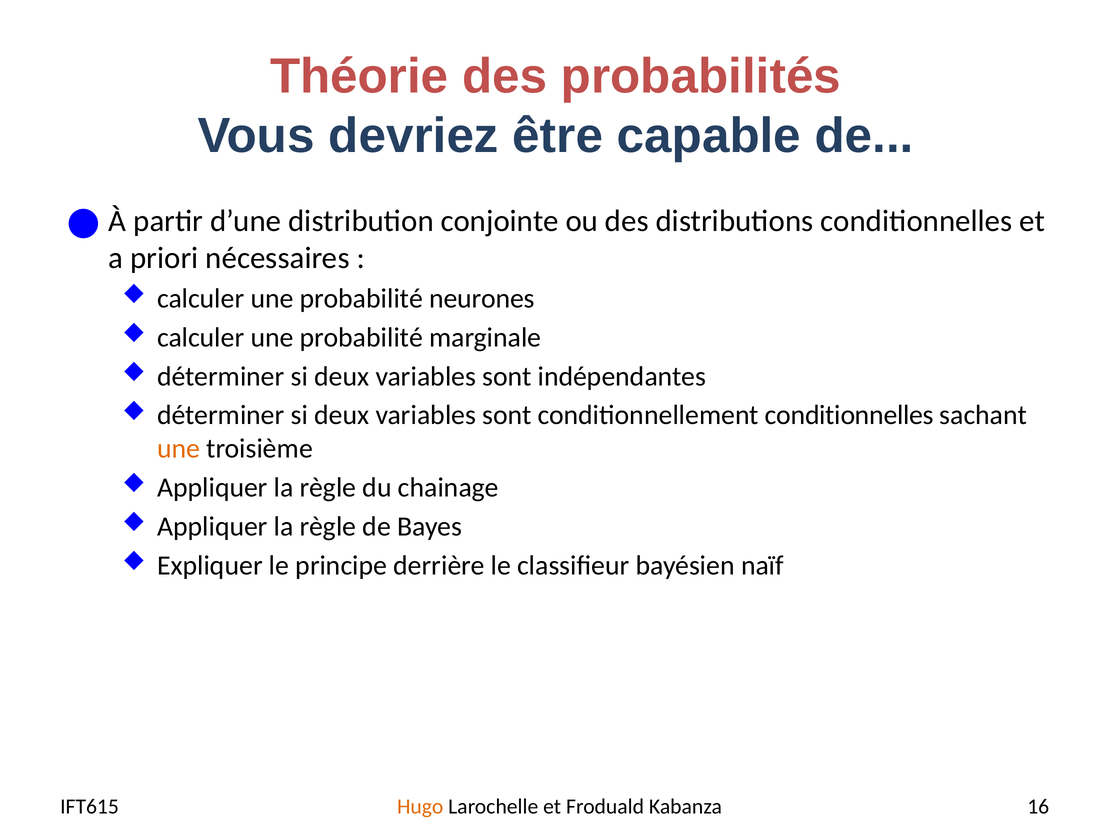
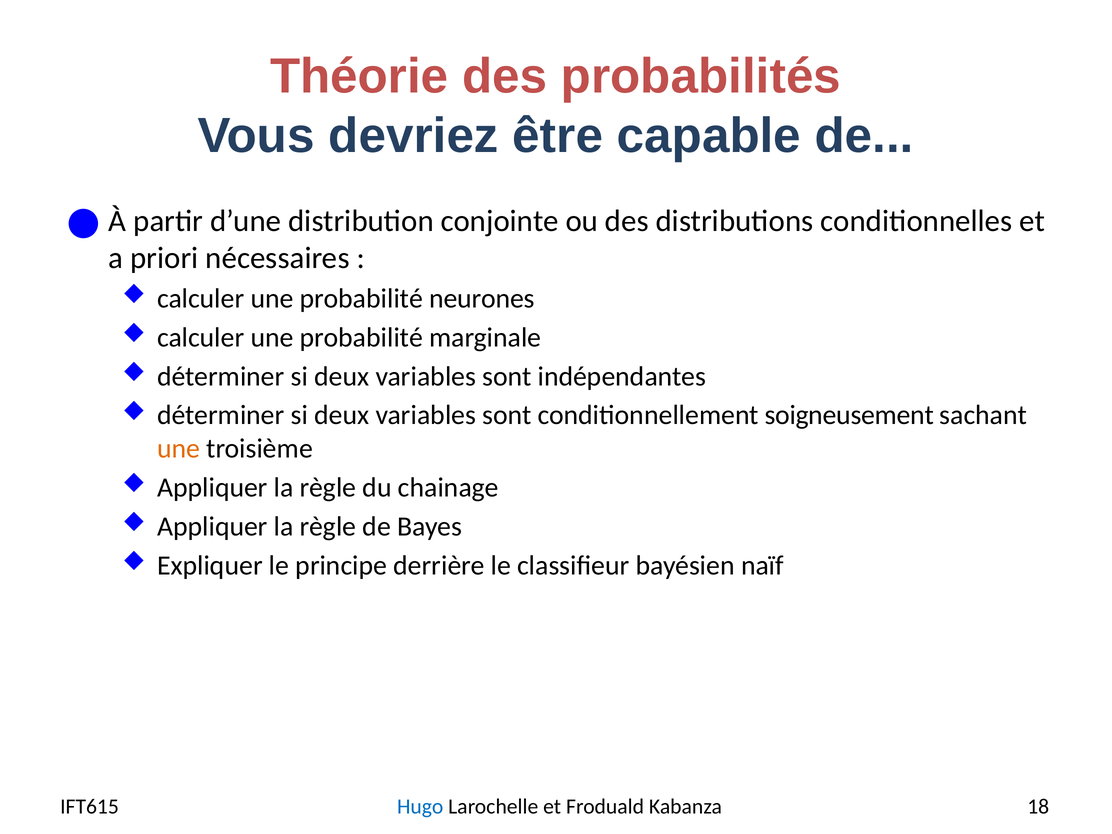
conditionnellement conditionnelles: conditionnelles -> soigneusement (849, 415)
Hugo colour: orange -> blue (420, 807)
16: 16 -> 18 (1038, 807)
